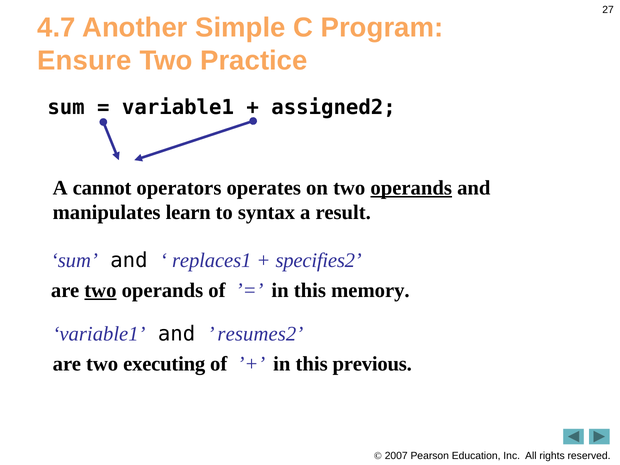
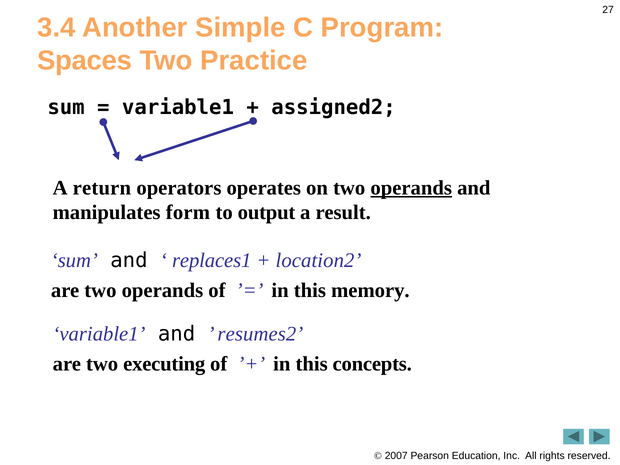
4.7: 4.7 -> 3.4 (56, 28)
Ensure: Ensure -> Spaces (85, 61)
cannot: cannot -> return (102, 188)
learn: learn -> form (188, 213)
syntax: syntax -> output (267, 213)
specifies2: specifies2 -> location2 (318, 260)
two underline: present -> none (100, 290)
previous: previous -> concepts (372, 364)
